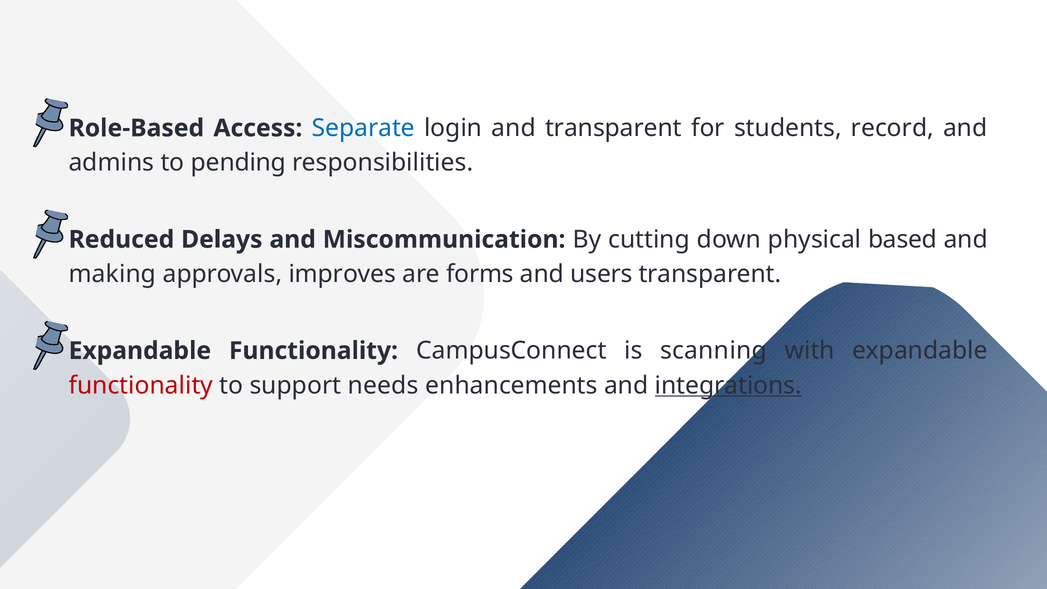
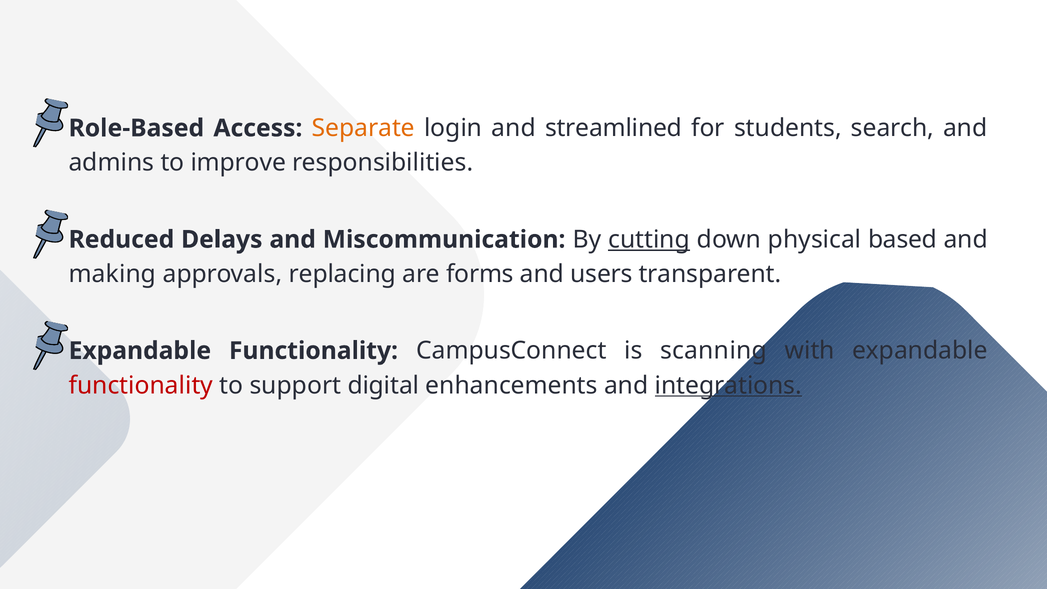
Separate colour: blue -> orange (363, 128)
and transparent: transparent -> streamlined (614, 128)
record: record -> search (892, 128)
pending: pending -> improve (238, 163)
cutting underline: none -> present (649, 240)
improves: improves -> replacing (342, 274)
needs: needs -> digital (383, 385)
